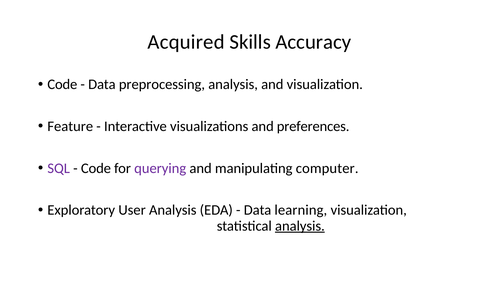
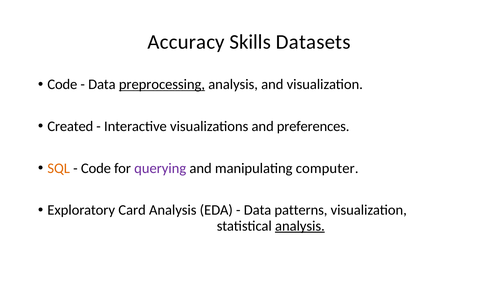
Acquired: Acquired -> Accuracy (186, 42)
Accuracy: Accuracy -> Datasets (313, 42)
preprocessing underline: none -> present (162, 84)
Feature: Feature -> Created (70, 126)
SQL colour: purple -> orange (59, 168)
User: User -> Card (132, 210)
learning: learning -> patterns (301, 210)
